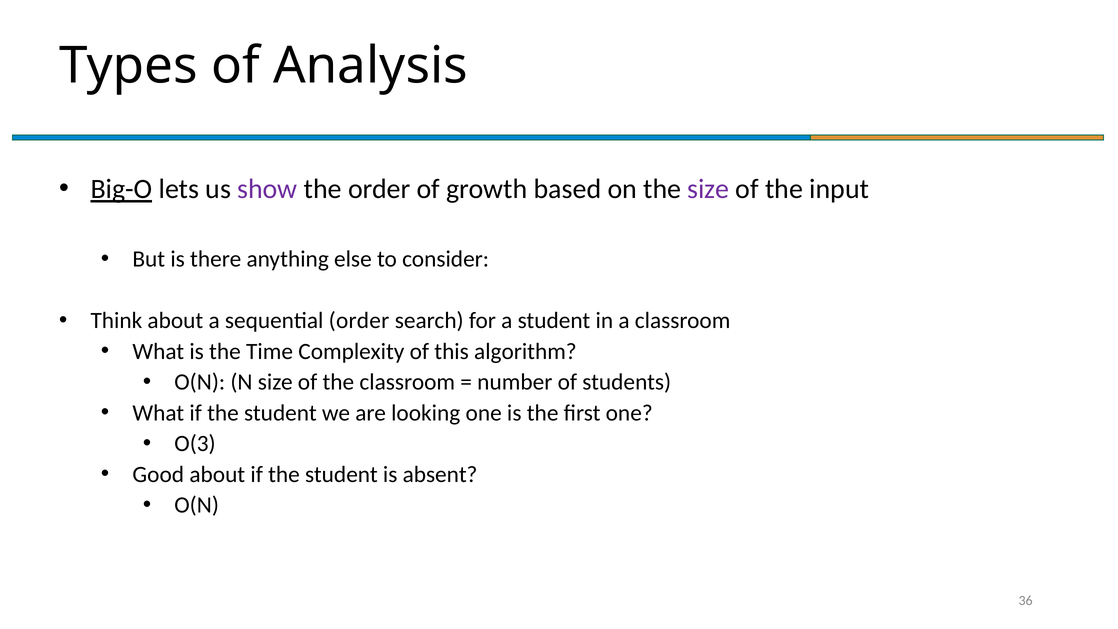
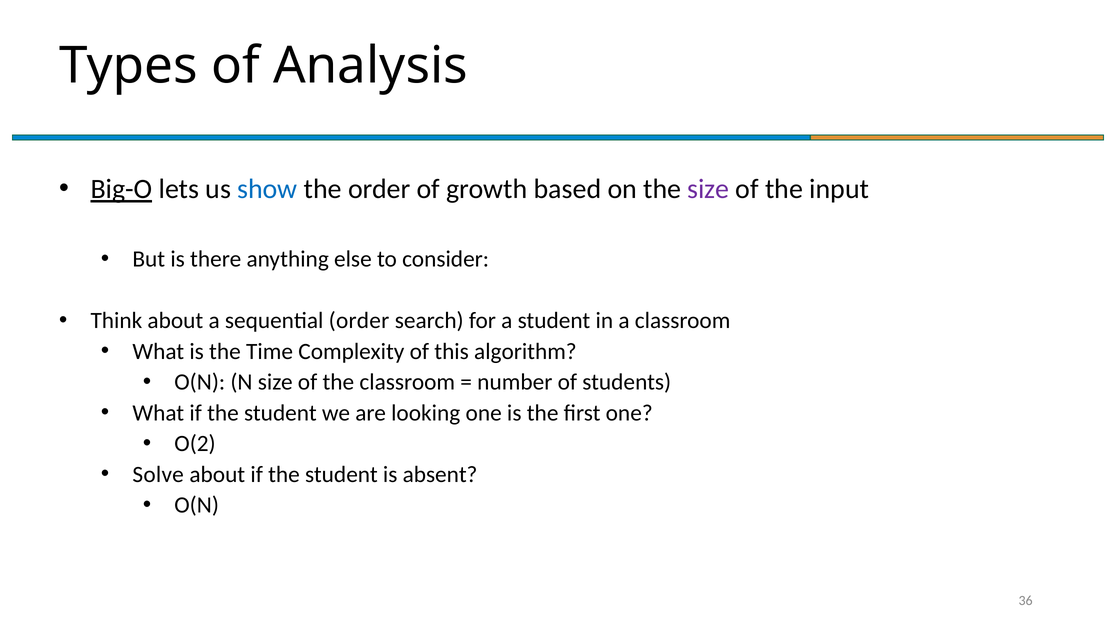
show colour: purple -> blue (267, 189)
O(3: O(3 -> O(2 (195, 444)
Good: Good -> Solve (158, 474)
